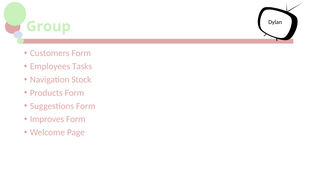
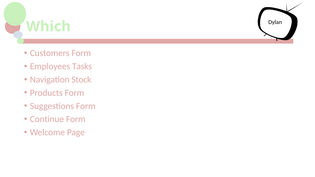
Group: Group -> Which (48, 26)
Improves: Improves -> Continue (47, 119)
